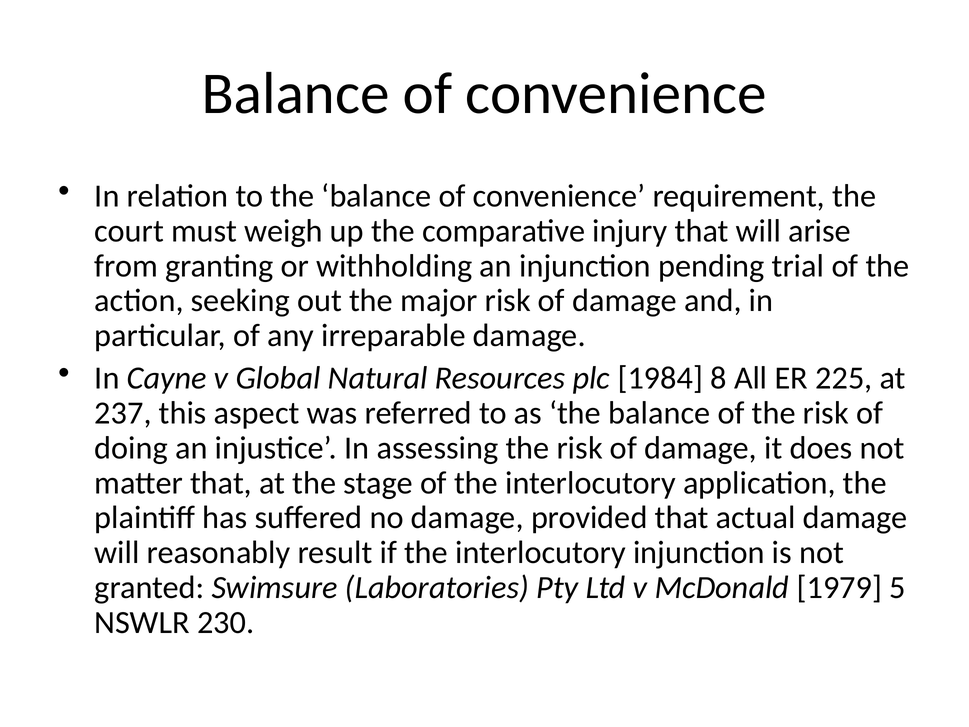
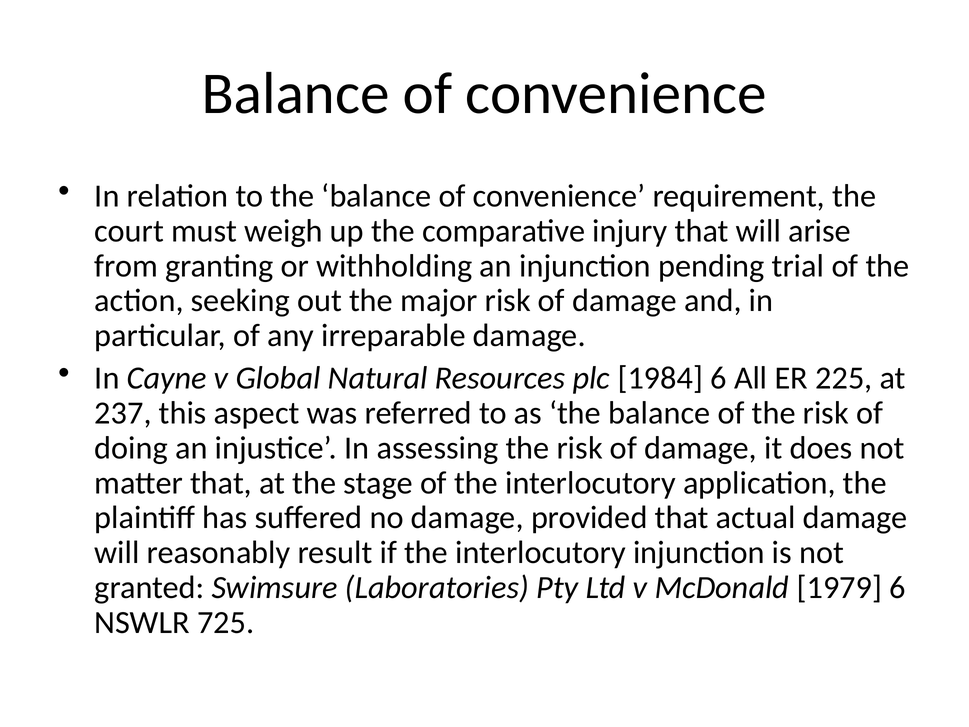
1984 8: 8 -> 6 (718, 378)
1979 5: 5 -> 6 (898, 587)
230: 230 -> 725 (226, 622)
